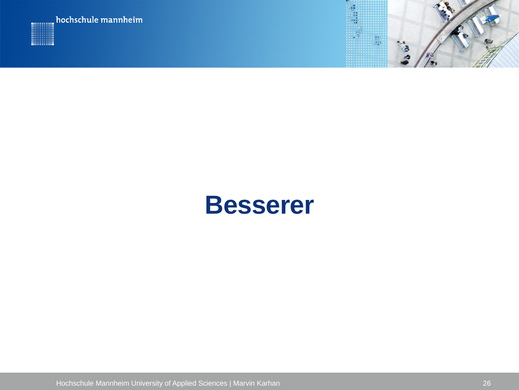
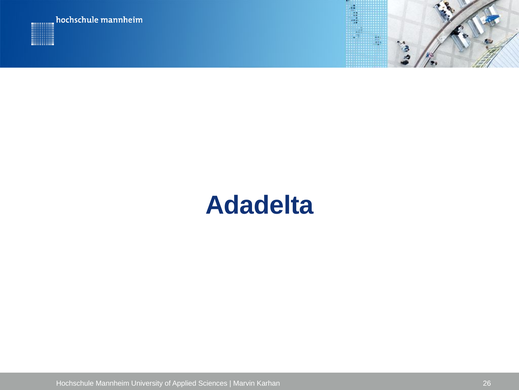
Besserer: Besserer -> Adadelta (260, 205)
